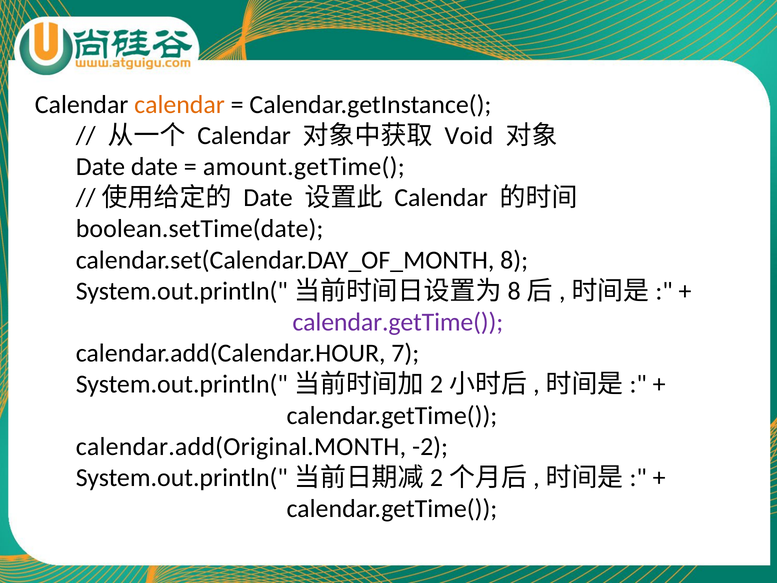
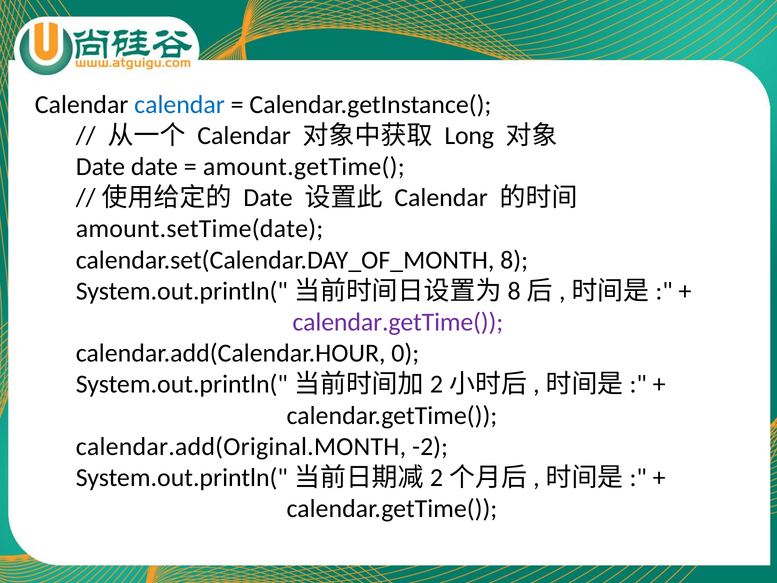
calendar colour: orange -> blue (180, 104)
Void: Void -> Long (469, 136)
boolean.setTime(date: boolean.setTime(date -> amount.setTime(date (200, 229)
7: 7 -> 0 (405, 353)
